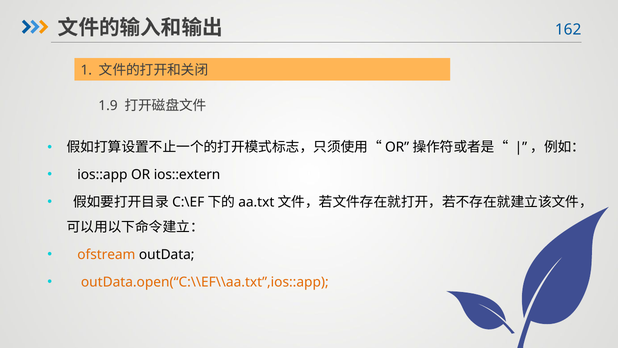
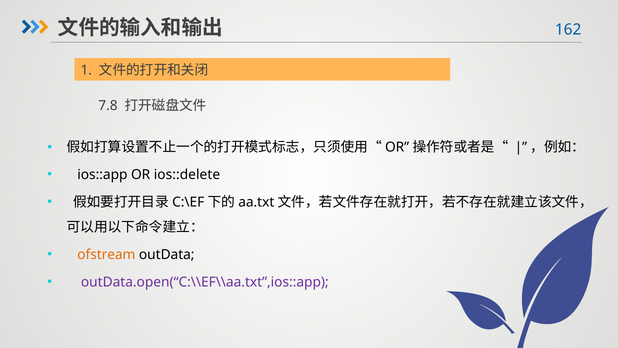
1.9: 1.9 -> 7.8 (108, 105)
ios::extern: ios::extern -> ios::delete (187, 175)
outData.open(“C:\\EF\\aa.txt”,ios::app colour: orange -> purple (205, 282)
